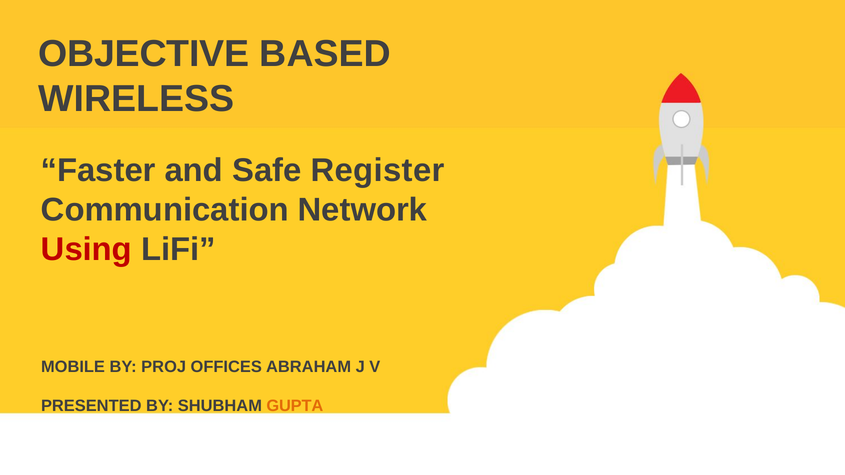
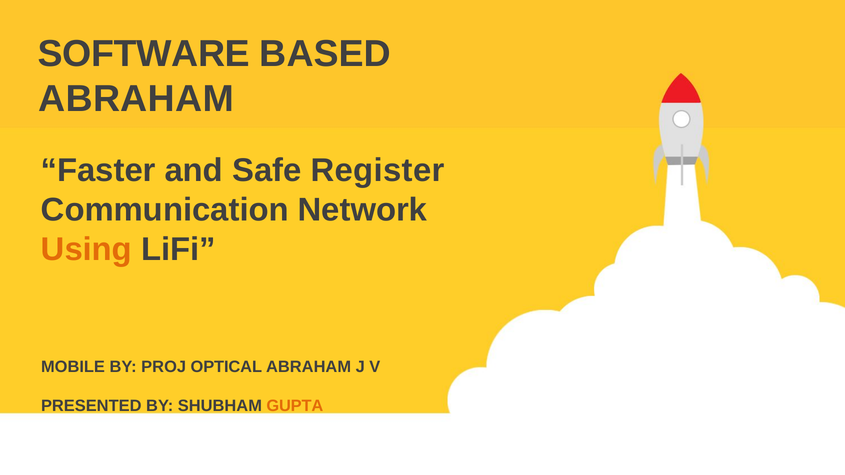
OBJECTIVE: OBJECTIVE -> SOFTWARE (144, 54)
WIRELESS: WIRELESS -> ABRAHAM (136, 99)
Using colour: red -> orange (87, 250)
OFFICES: OFFICES -> OPTICAL (226, 367)
